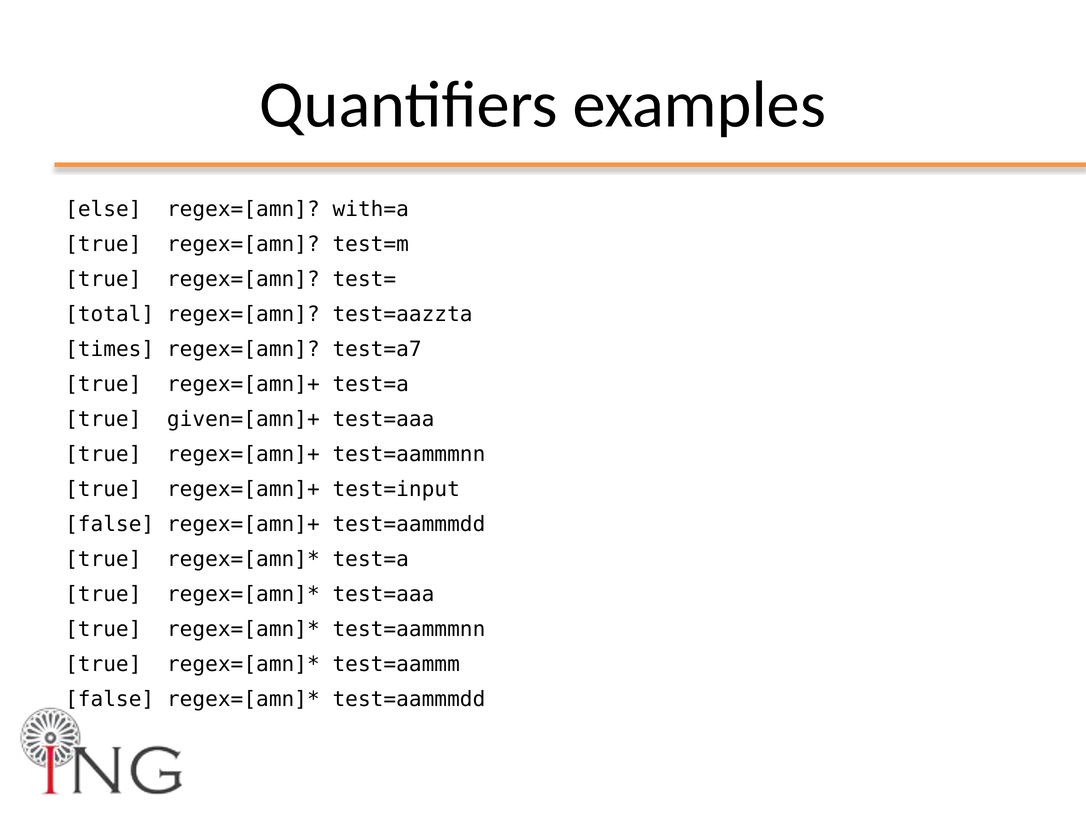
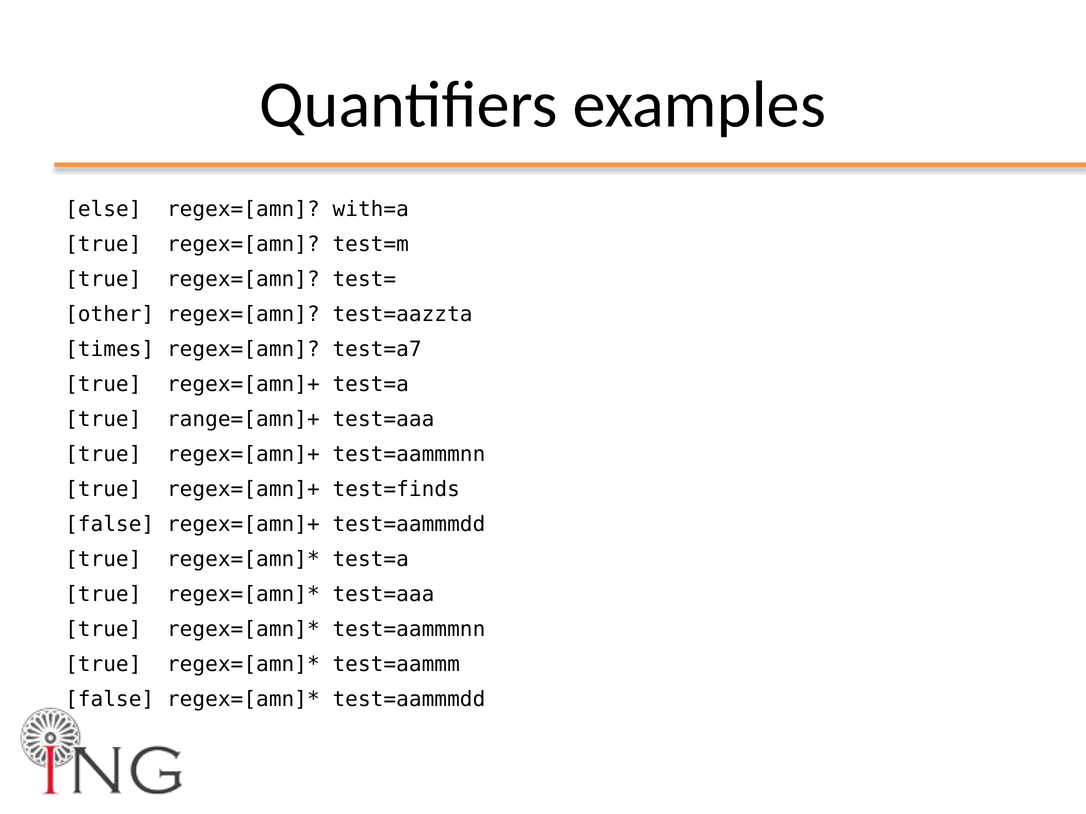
total: total -> other (110, 315)
given=[amn]+: given=[amn]+ -> range=[amn]+ (243, 420)
test=input: test=input -> test=finds (396, 490)
